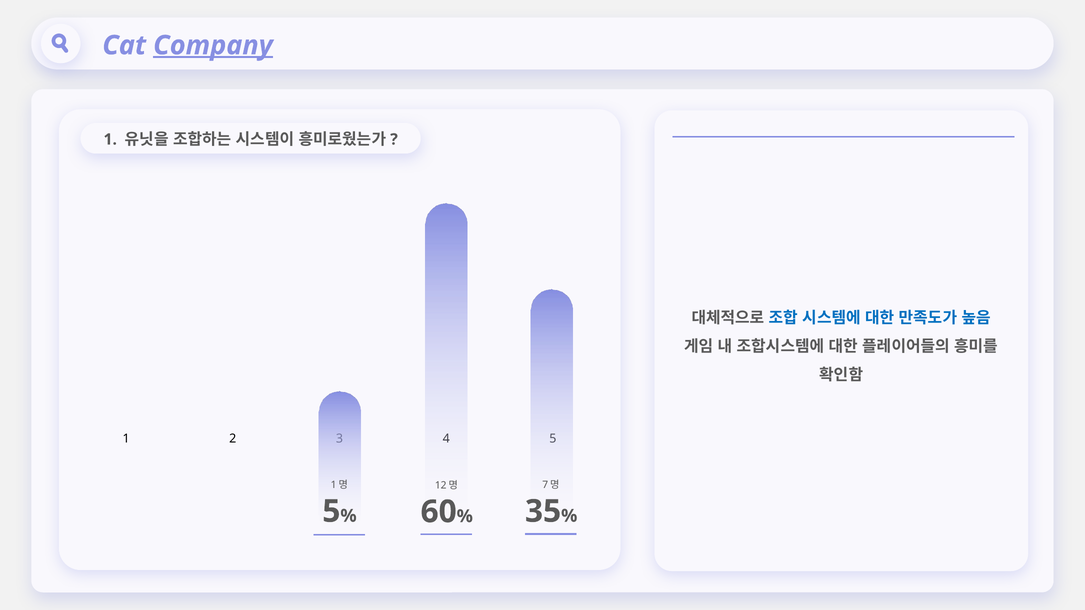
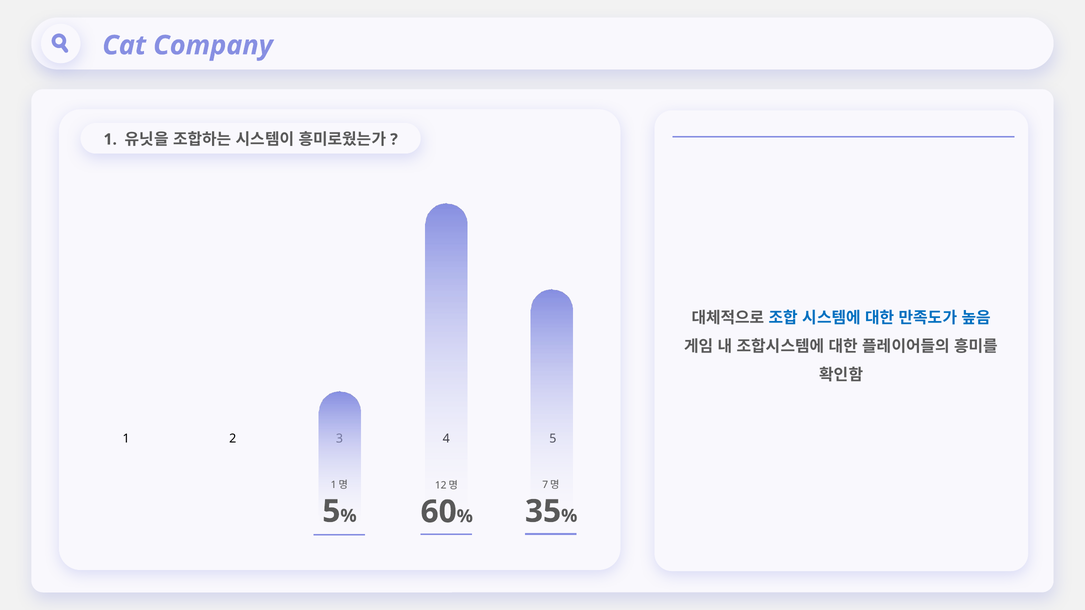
Company underline: present -> none (213, 45)
